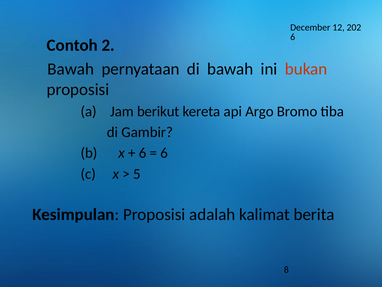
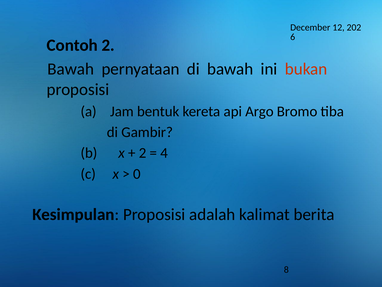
berikut: berikut -> bentuk (158, 111)
6: 6 -> 2 (143, 153)
6: 6 -> 4 (164, 153)
5: 5 -> 0 (137, 174)
